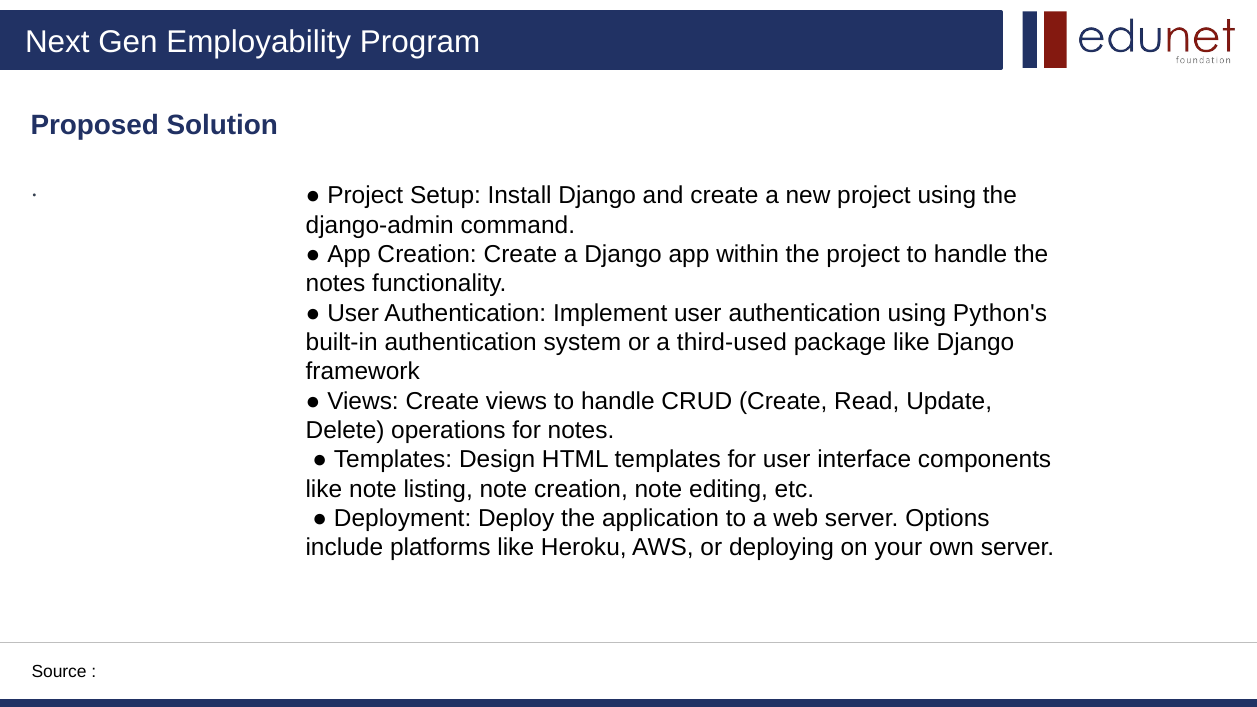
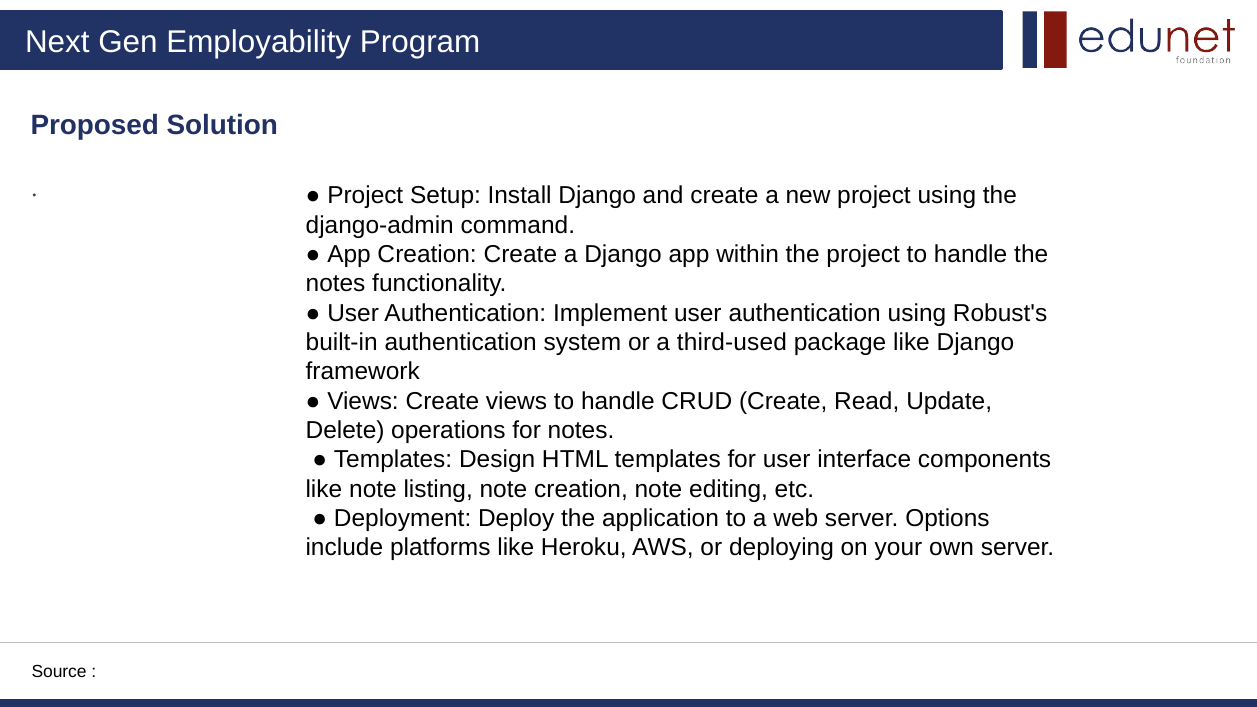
Python's: Python's -> Robust's (1000, 313)
